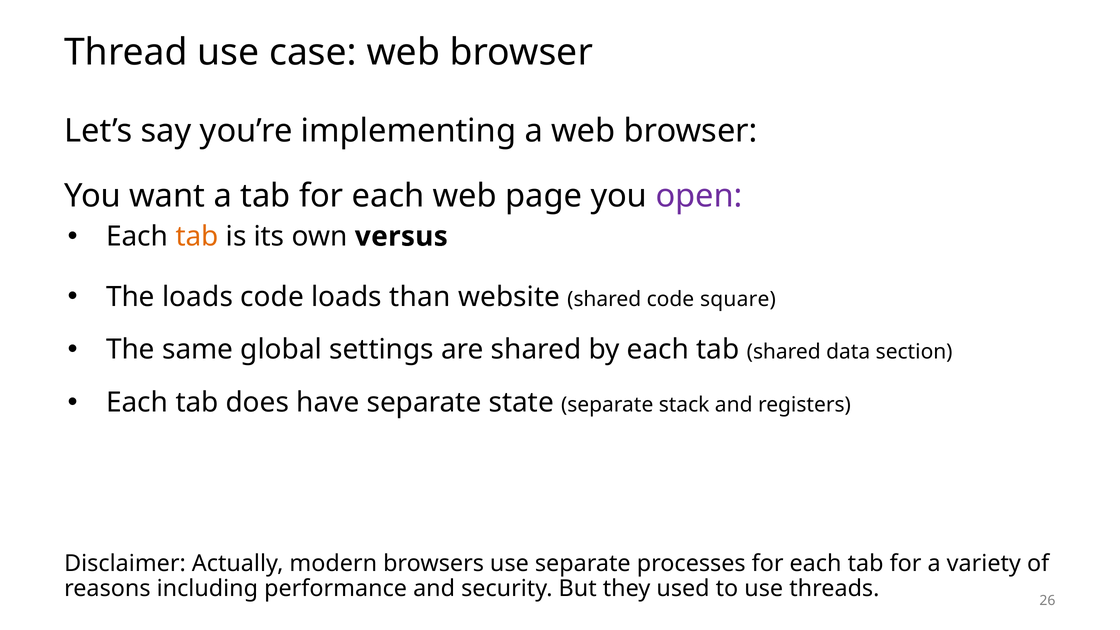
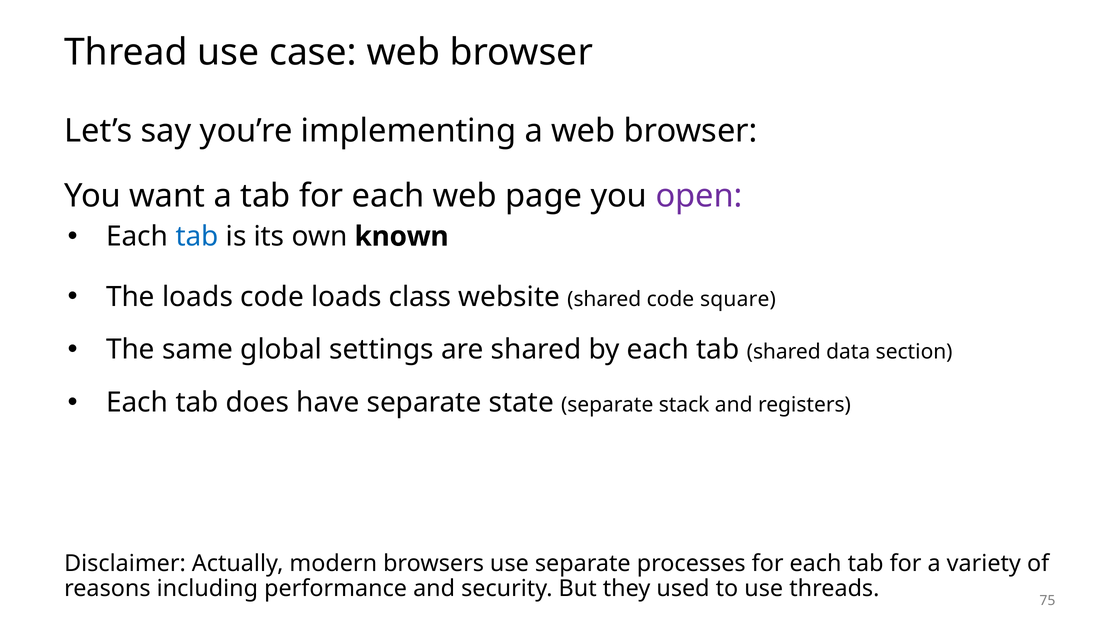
tab colour: orange -> blue (197, 236)
versus: versus -> known (402, 236)
than: than -> class (420, 297)
26: 26 -> 75 (1047, 601)
